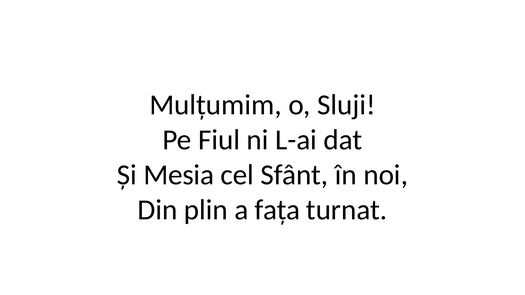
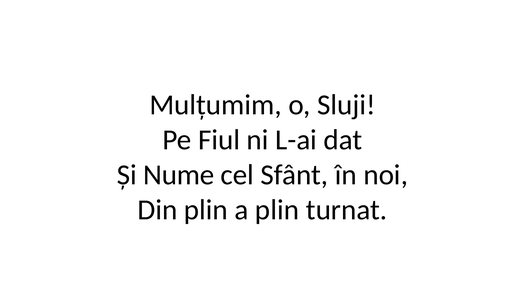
Mesia: Mesia -> Nume (179, 175)
a fața: fața -> plin (277, 210)
